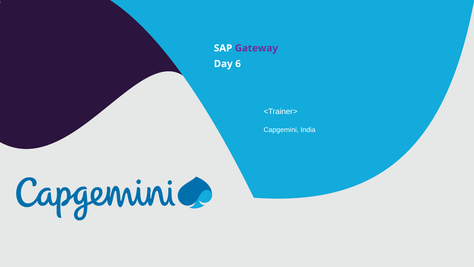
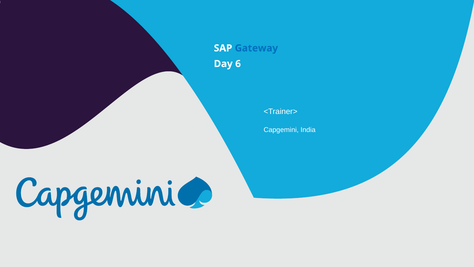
Gateway colour: purple -> blue (256, 48)
